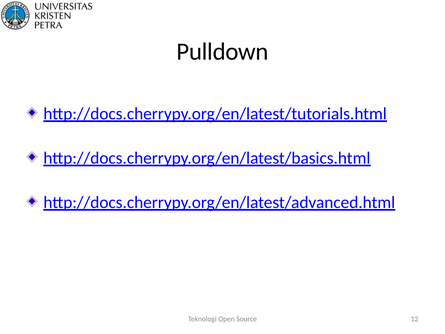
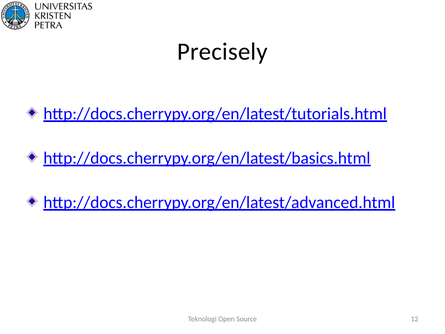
Pulldown: Pulldown -> Precisely (222, 52)
